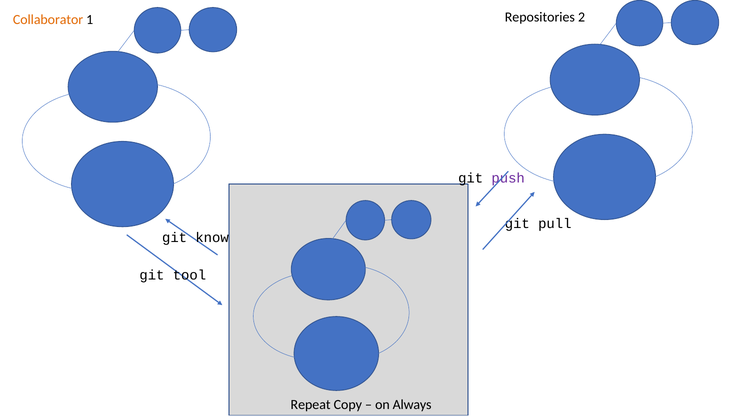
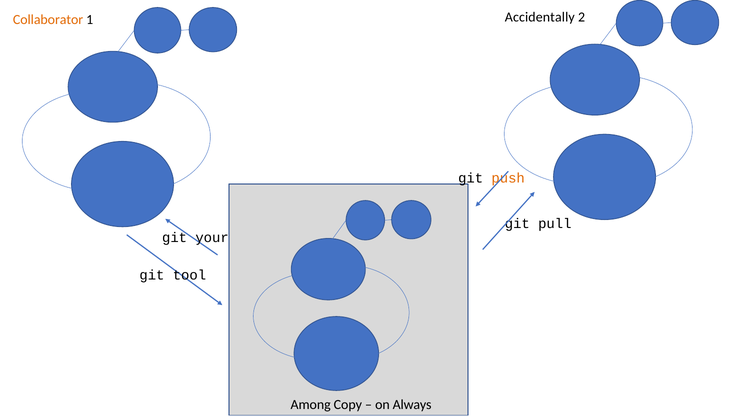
Repositories: Repositories -> Accidentally (540, 17)
push colour: purple -> orange (508, 178)
know: know -> your (212, 238)
Repeat: Repeat -> Among (311, 405)
